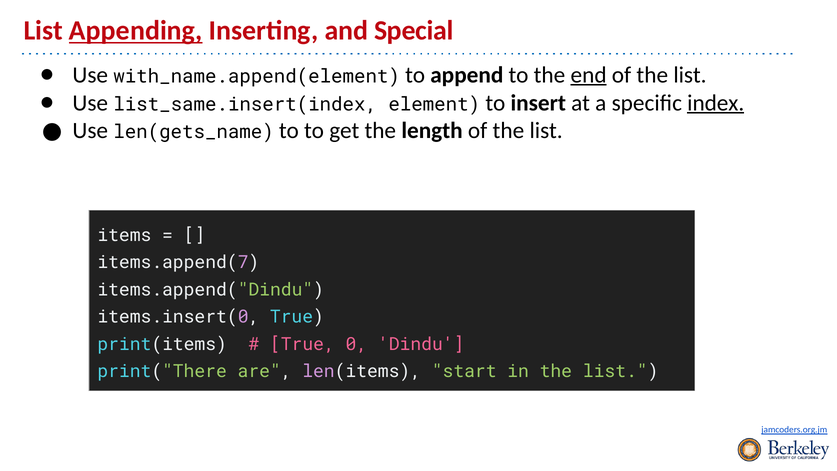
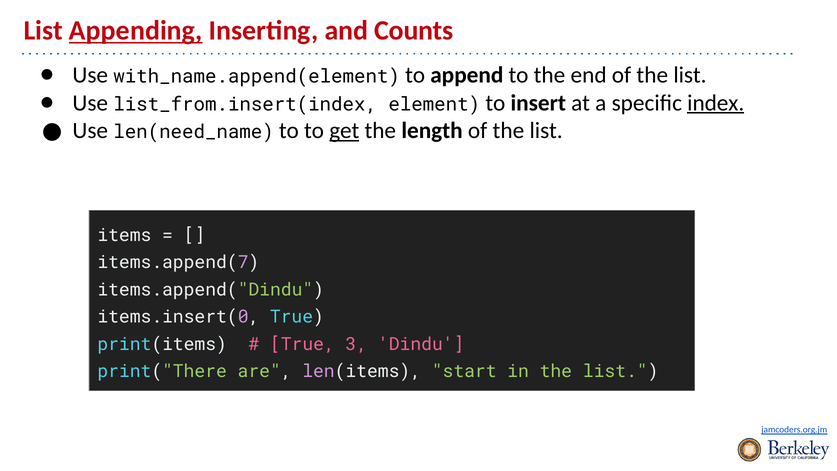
Special: Special -> Counts (414, 31)
end underline: present -> none (589, 75)
list_same.insert(index: list_same.insert(index -> list_from.insert(index (245, 104)
len(gets_name: len(gets_name -> len(need_name (194, 132)
get underline: none -> present (344, 131)
0: 0 -> 3 (356, 344)
